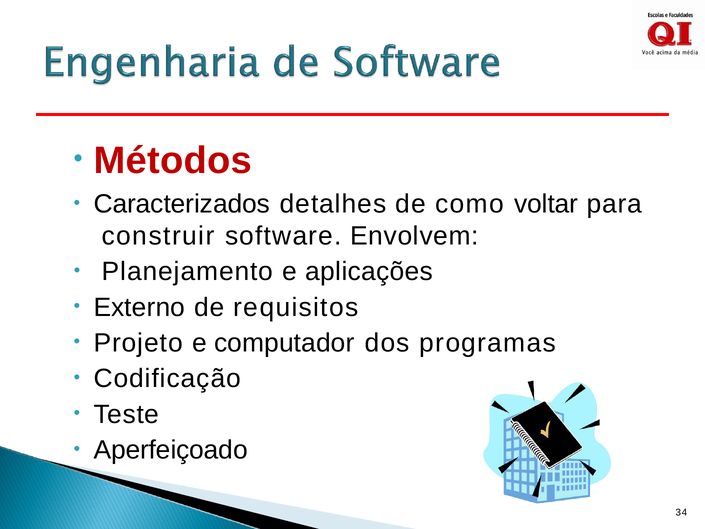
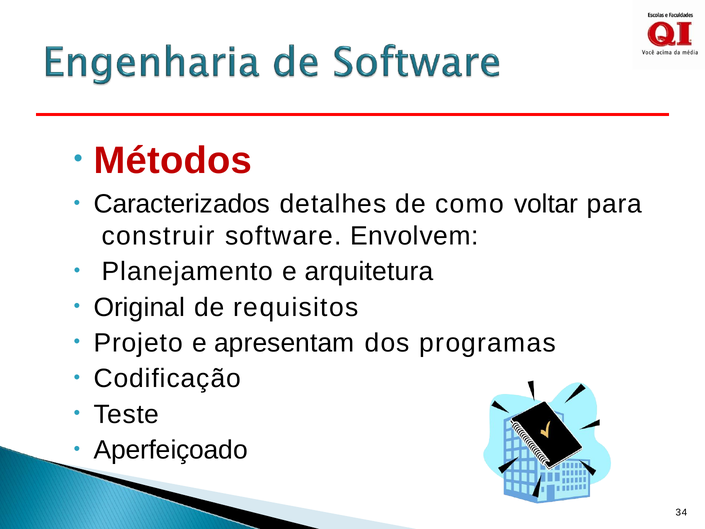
aplicações: aplicações -> arquitetura (369, 271)
Externo: Externo -> Original (139, 307)
computador: computador -> apresentam (284, 343)
